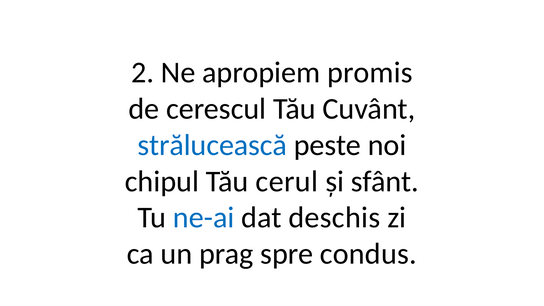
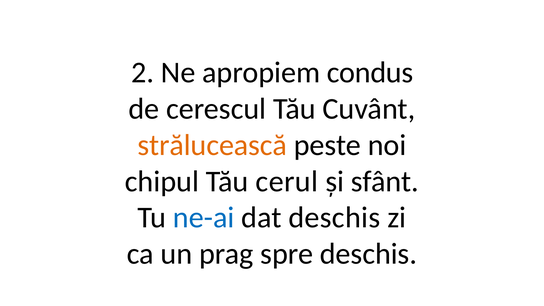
promis: promis -> condus (370, 73)
strălucească colour: blue -> orange (212, 145)
spre condus: condus -> deschis (368, 254)
